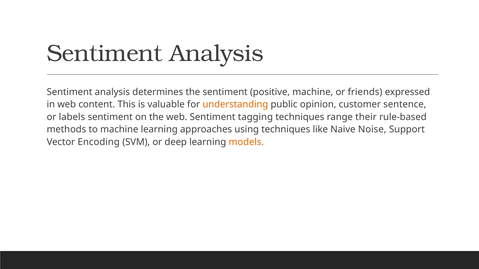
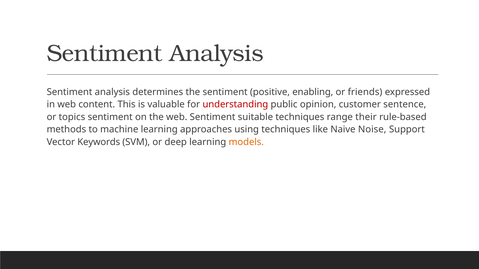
positive machine: machine -> enabling (313, 92)
understanding colour: orange -> red (235, 105)
labels: labels -> topics (72, 117)
tagging: tagging -> suitable (255, 117)
Encoding: Encoding -> Keywords (99, 142)
